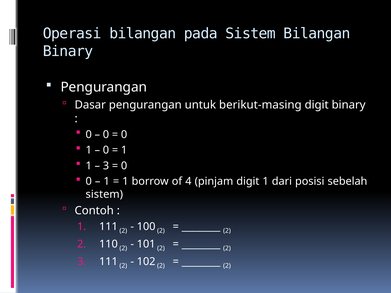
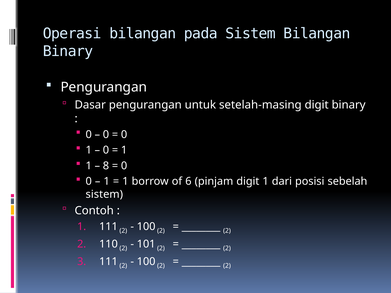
berikut-masing: berikut-masing -> setelah-masing (260, 105)
3: 3 -> 8 (106, 166)
4: 4 -> 6 (188, 181)
102: 102 -> 100 (146, 262)
